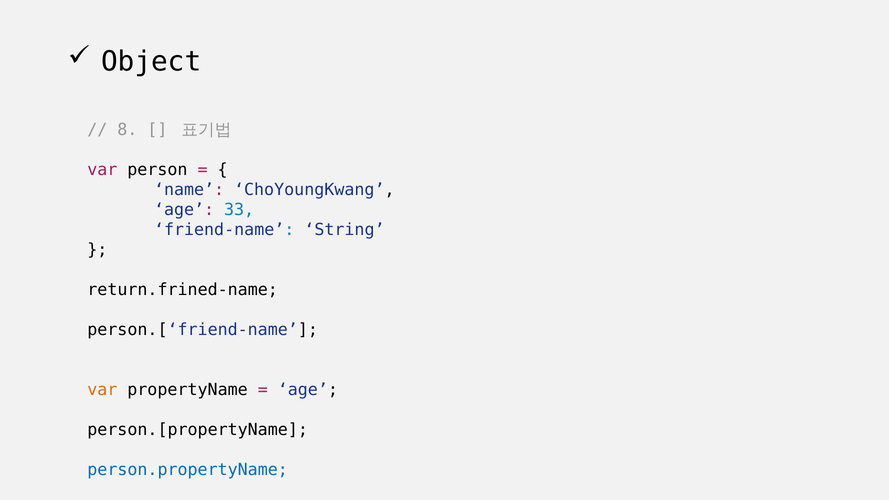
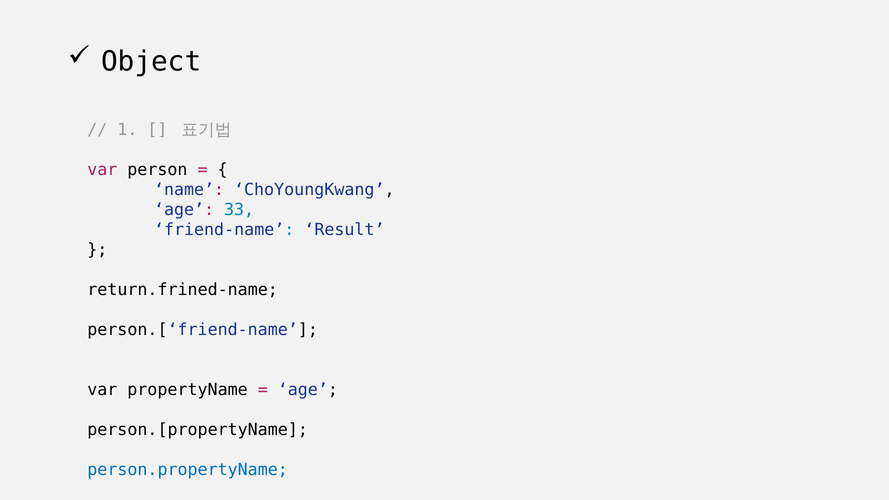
8: 8 -> 1 (127, 130)
String: String -> Result (344, 230)
var colour: orange -> black (102, 390)
